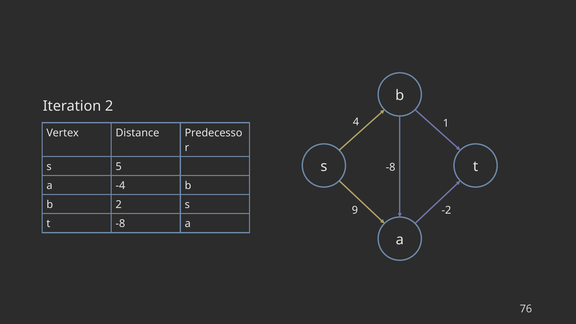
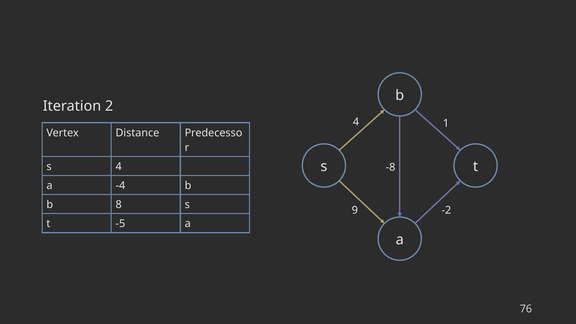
s 5: 5 -> 4 (119, 167)
b 2: 2 -> 8 (119, 205)
t -8: -8 -> -5 (120, 224)
